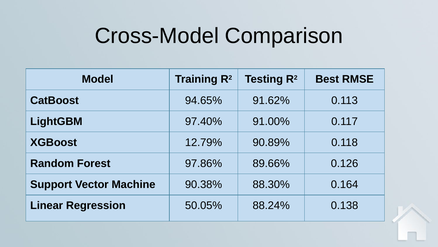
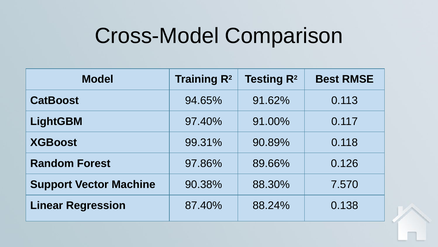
12.79%: 12.79% -> 99.31% (204, 142)
0.164: 0.164 -> 7.570 (345, 184)
50.05%: 50.05% -> 87.40% (204, 205)
